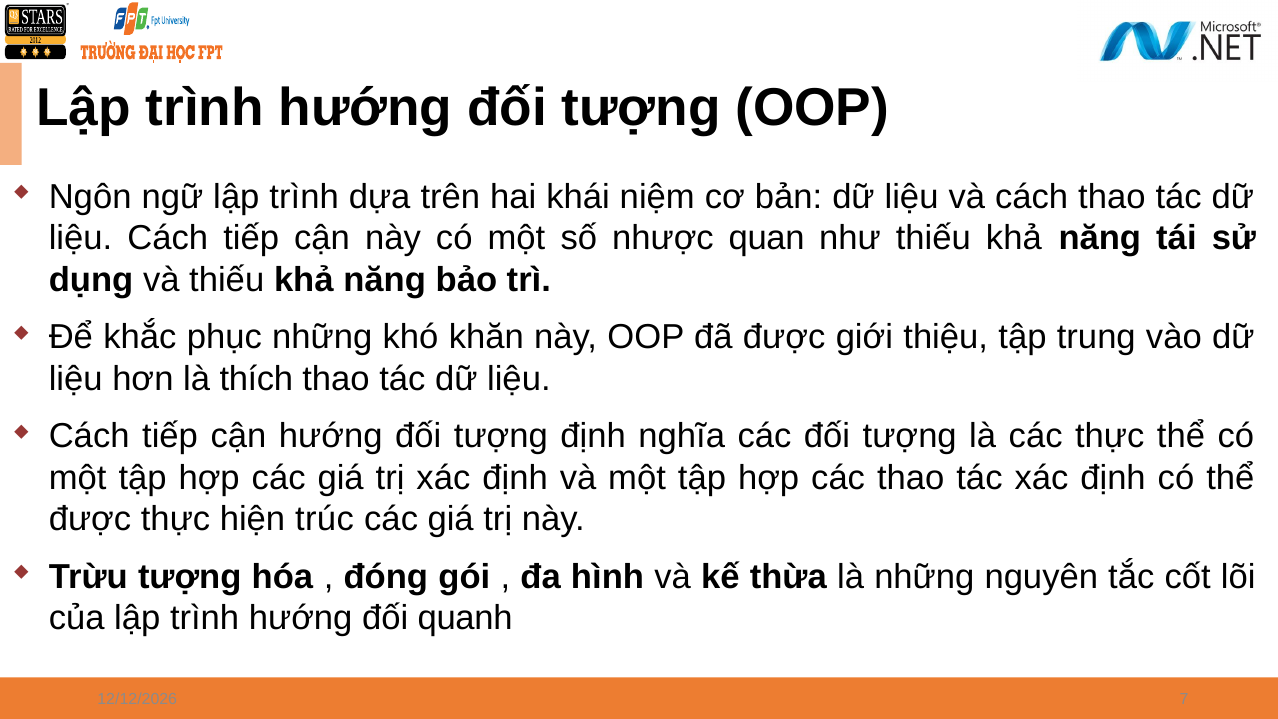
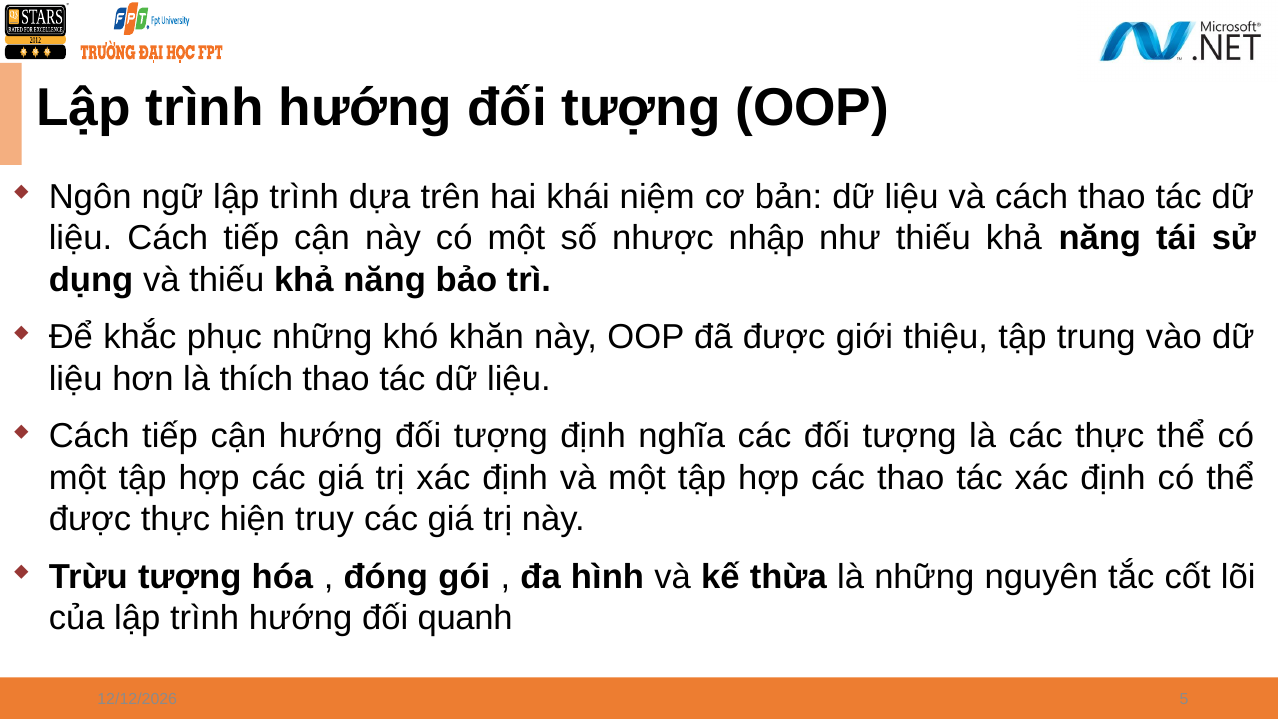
quan: quan -> nhập (767, 238)
trúc: trúc -> truy (324, 519)
7: 7 -> 5 (1184, 700)
